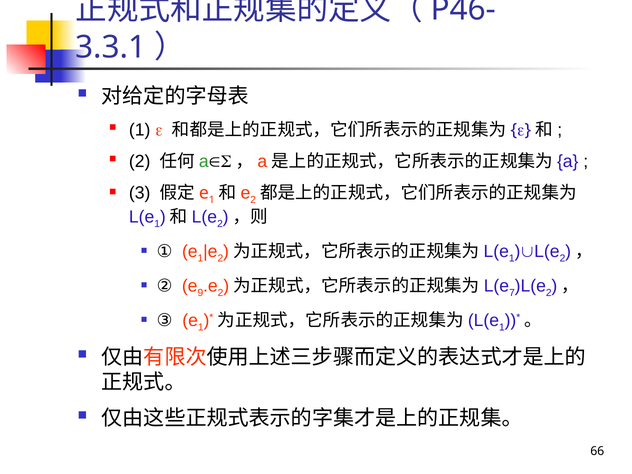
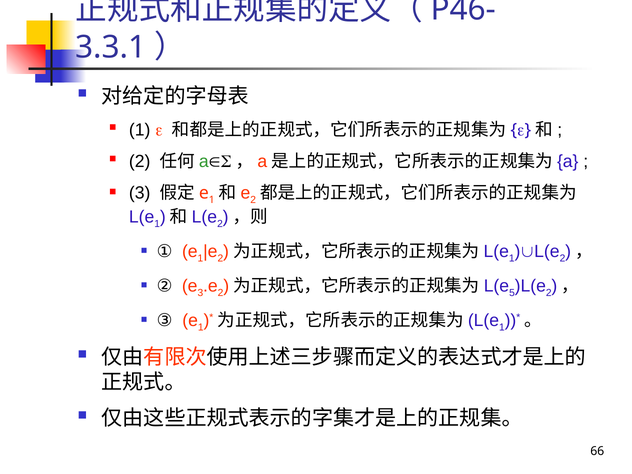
9: 9 -> 3 (200, 293)
7: 7 -> 5 (512, 293)
